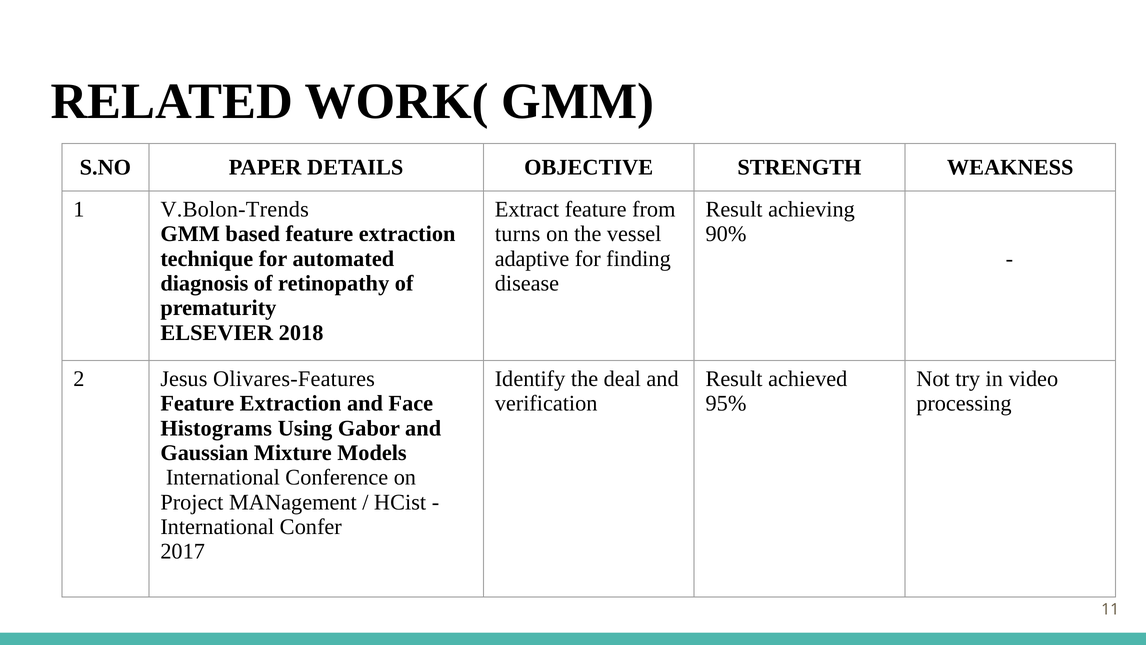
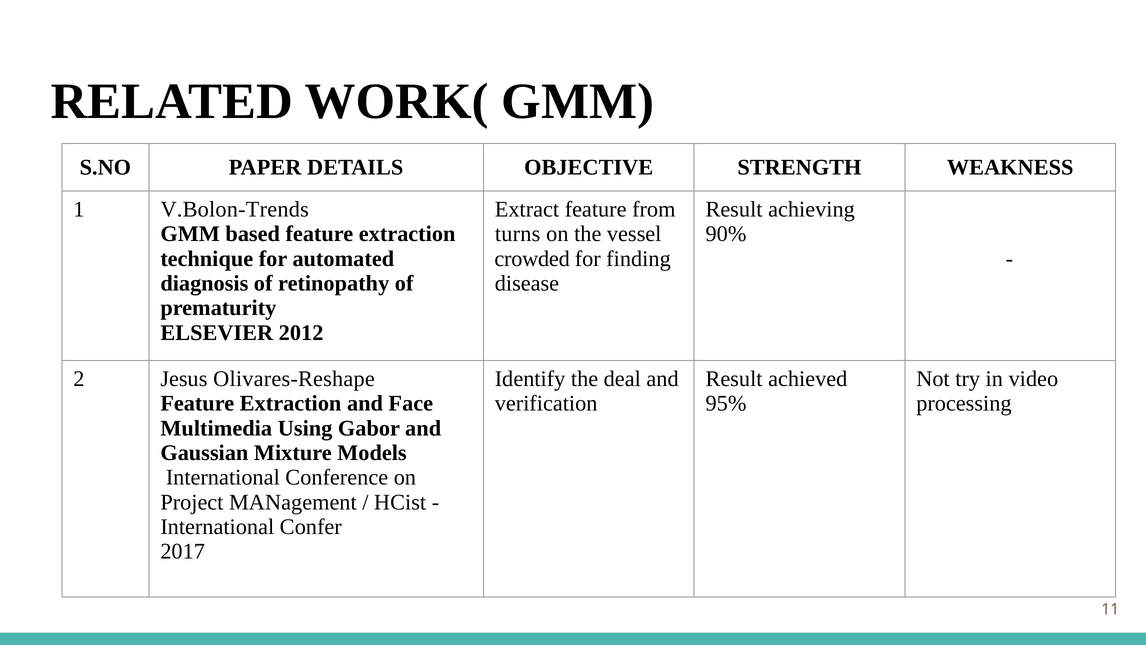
adaptive: adaptive -> crowded (532, 259)
2018: 2018 -> 2012 (301, 332)
Olivares-Features: Olivares-Features -> Olivares-Reshape (294, 379)
Histograms: Histograms -> Multimedia (216, 428)
